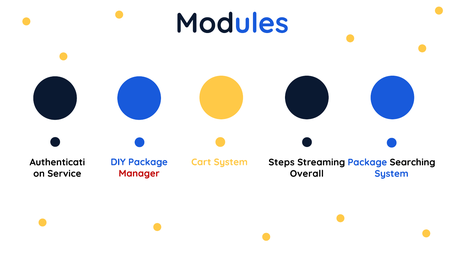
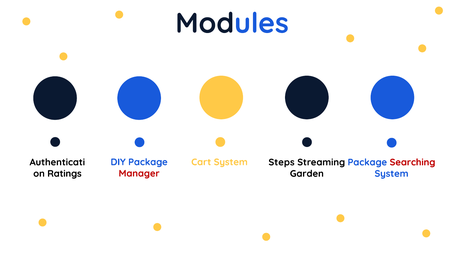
Searching colour: black -> red (413, 162)
Service: Service -> Ratings (64, 174)
Overall: Overall -> Garden (307, 174)
